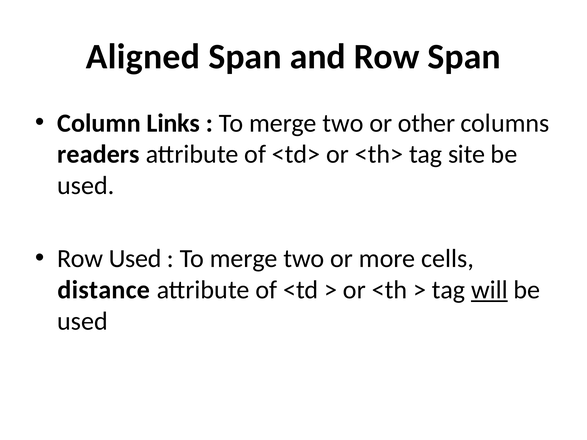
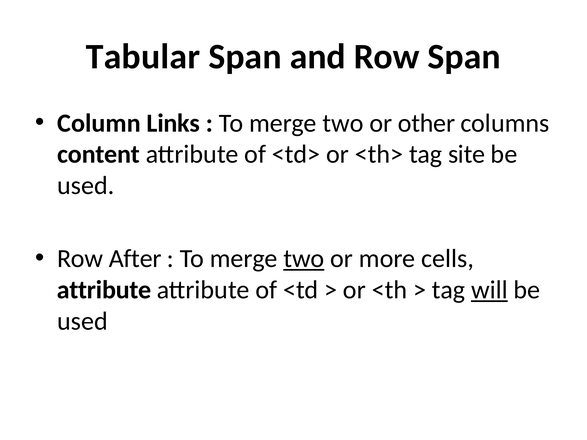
Aligned: Aligned -> Tabular (143, 57)
readers: readers -> content (99, 154)
Row Used: Used -> After (135, 259)
two underline: none -> present (304, 259)
distance: distance -> attribute (104, 290)
